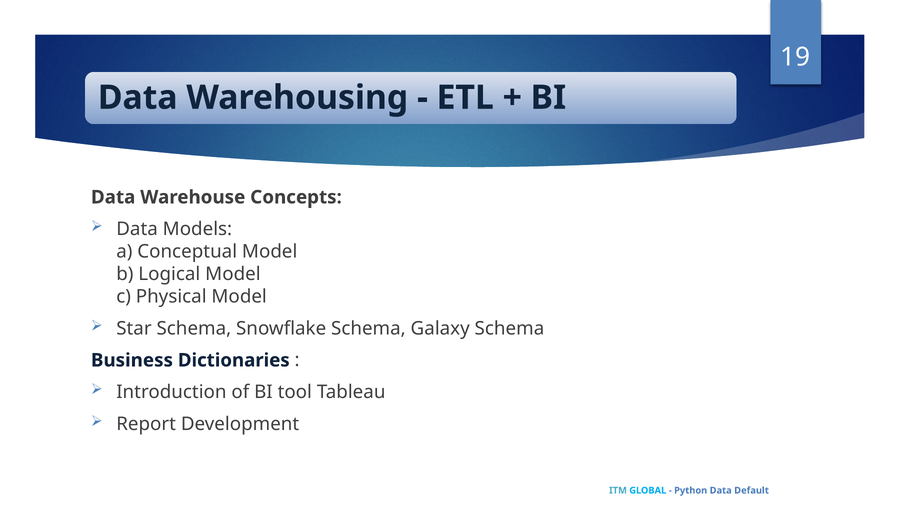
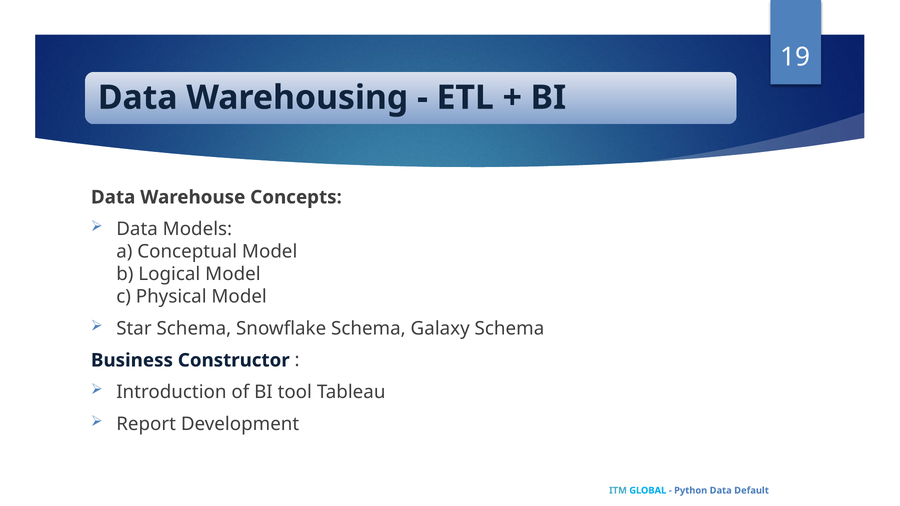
Dictionaries: Dictionaries -> Constructor (234, 360)
